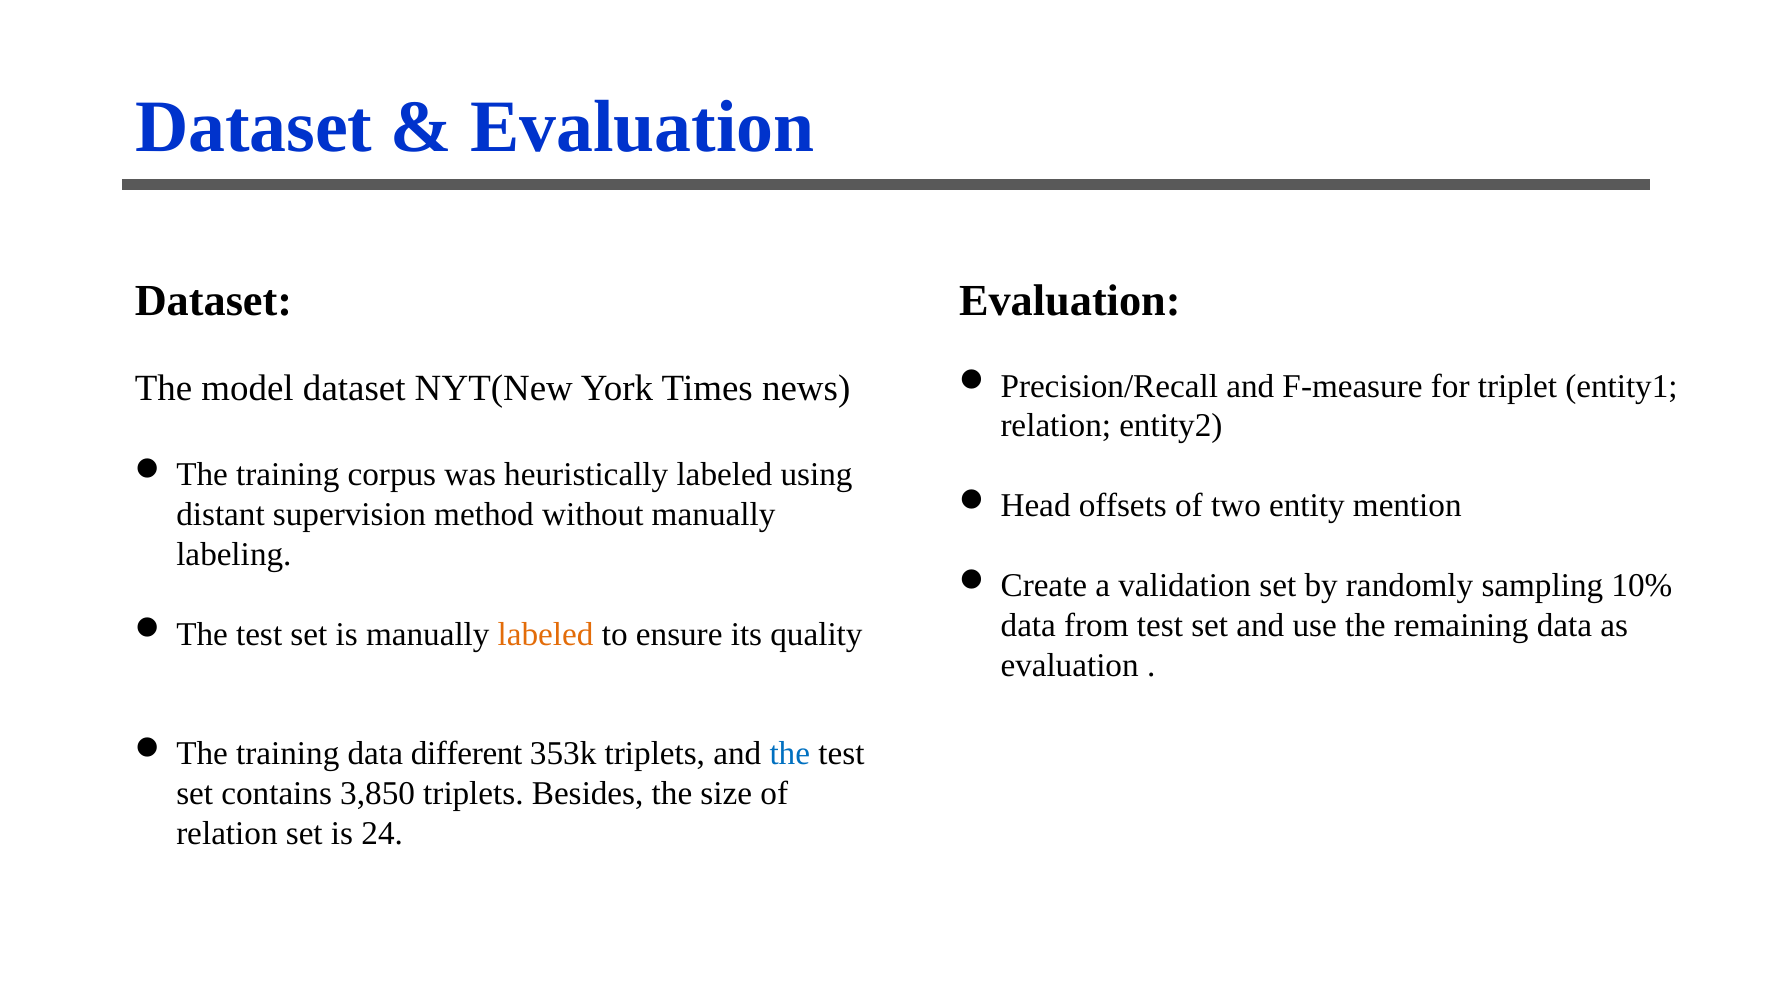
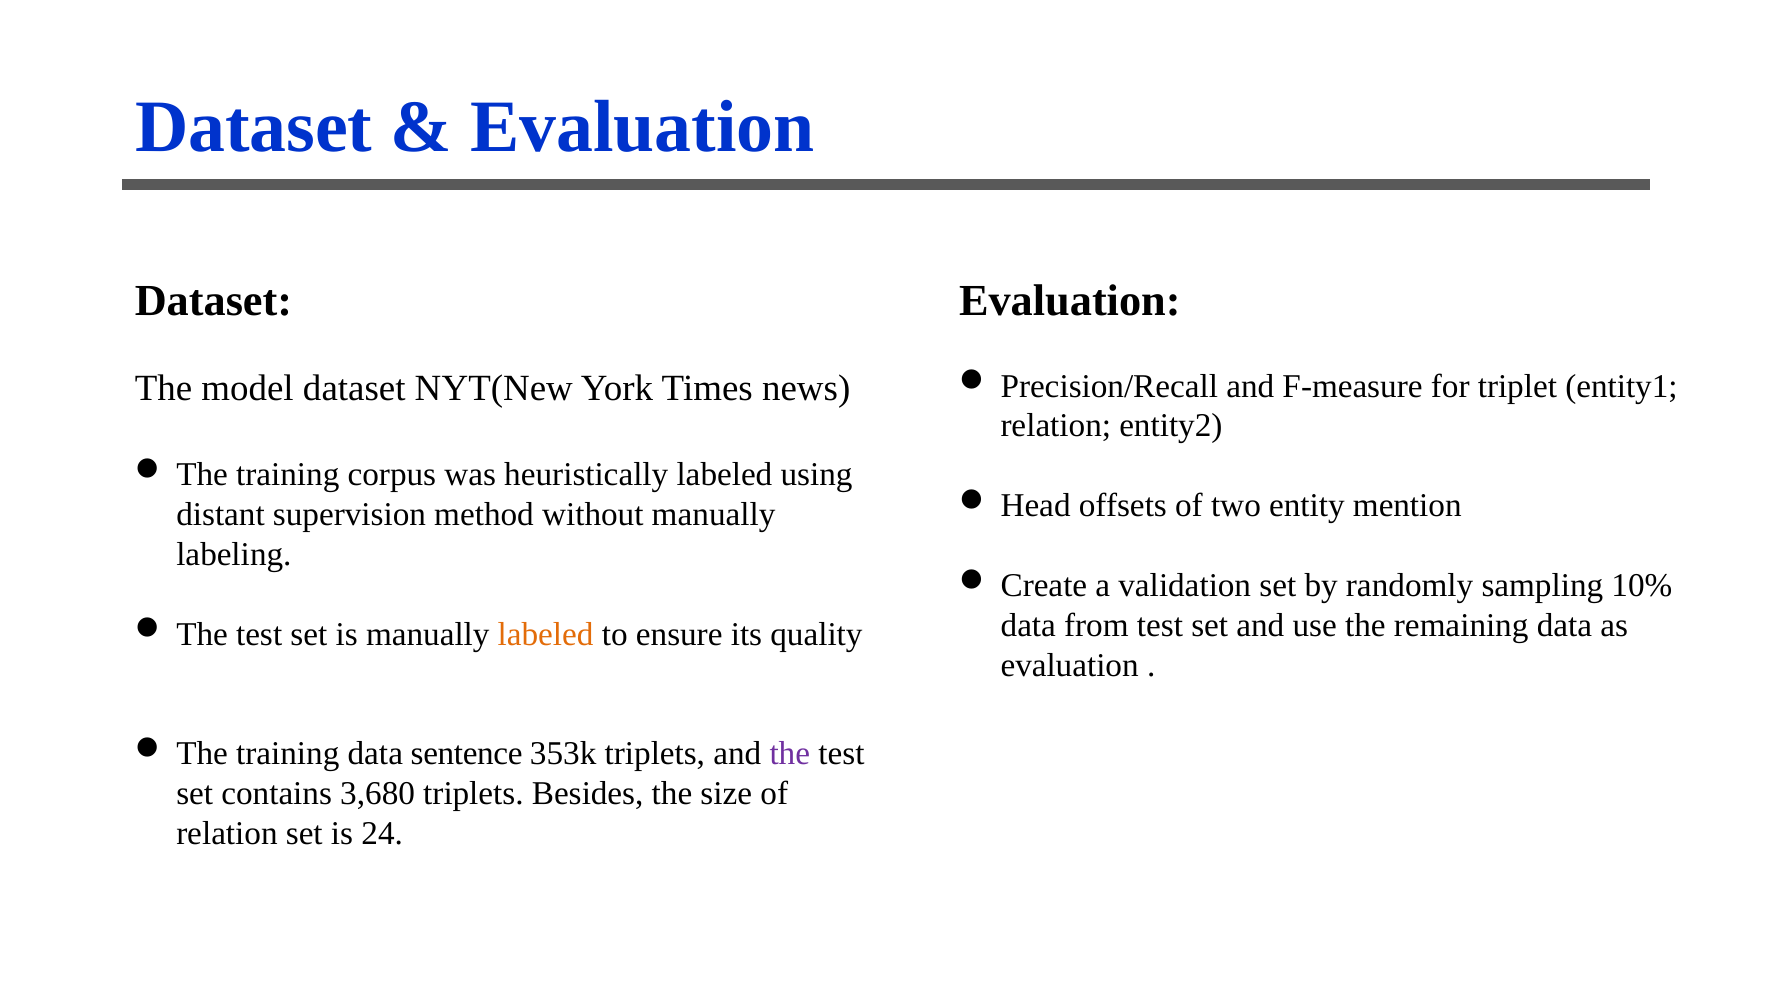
different: different -> sentence (467, 754)
the colour: blue -> purple (790, 754)
3,850: 3,850 -> 3,680 (378, 794)
